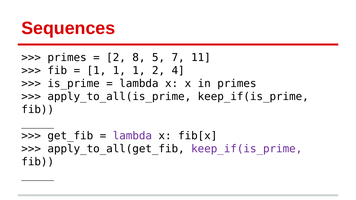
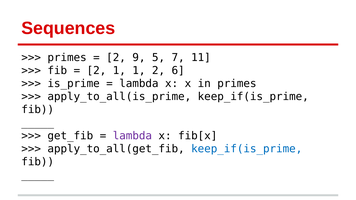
8: 8 -> 9 (139, 58)
1: 1 -> 2 (96, 71)
4: 4 -> 6 (178, 71)
keep_if(is_prime colour: purple -> blue (247, 149)
